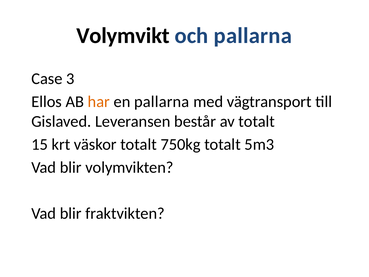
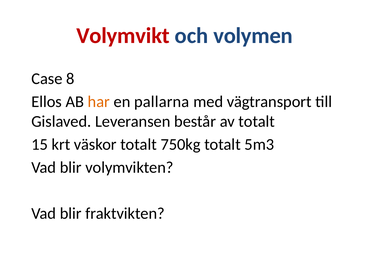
Volymvikt colour: black -> red (123, 36)
och pallarna: pallarna -> volymen (253, 36)
3: 3 -> 8 (70, 79)
